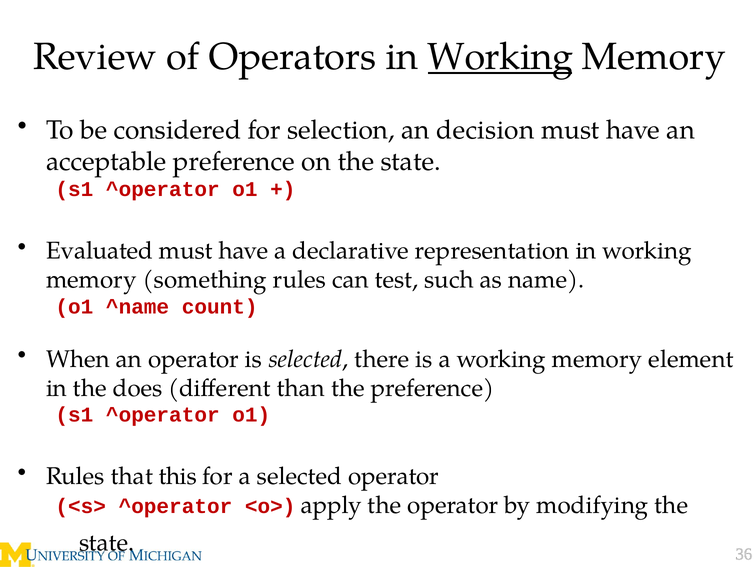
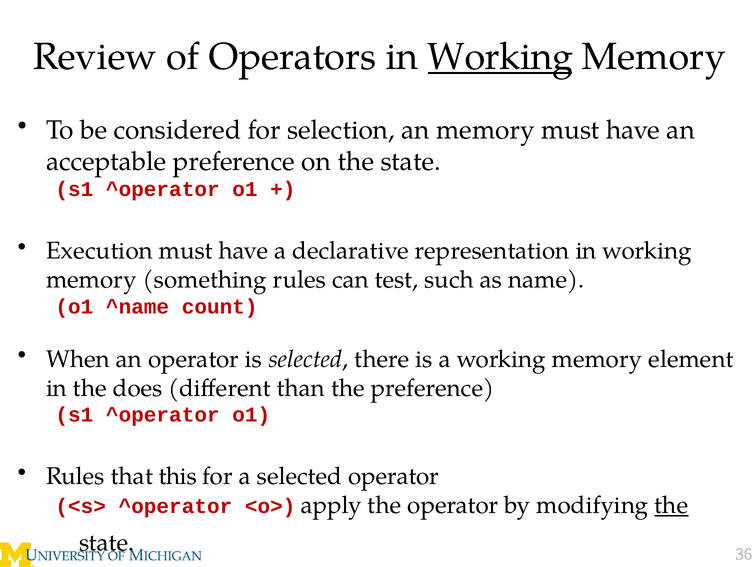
an decision: decision -> memory (485, 130)
Evaluated: Evaluated -> Execution (99, 251)
the underline: none -> present (671, 505)
